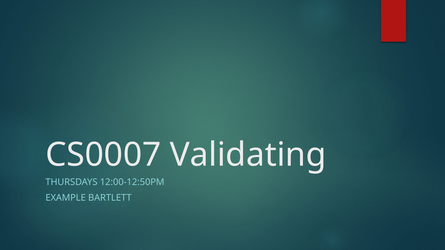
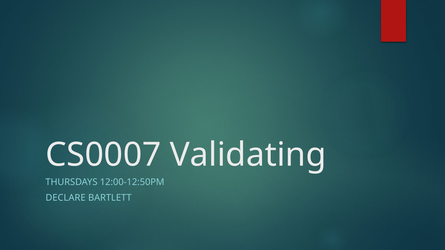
EXAMPLE: EXAMPLE -> DECLARE (66, 198)
